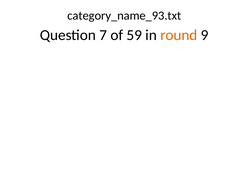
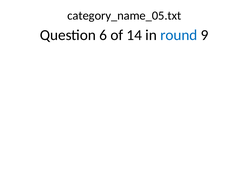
category_name_93.txt: category_name_93.txt -> category_name_05.txt (124, 16)
7: 7 -> 6 (103, 35)
59: 59 -> 14 (134, 35)
round colour: orange -> blue (179, 35)
